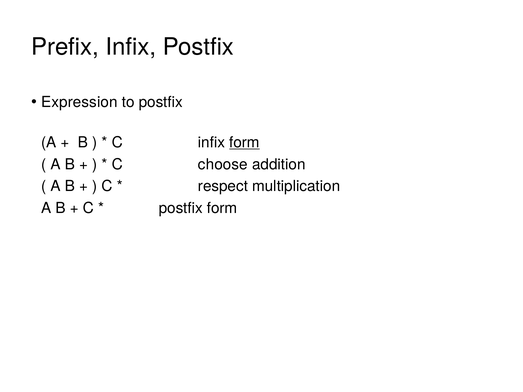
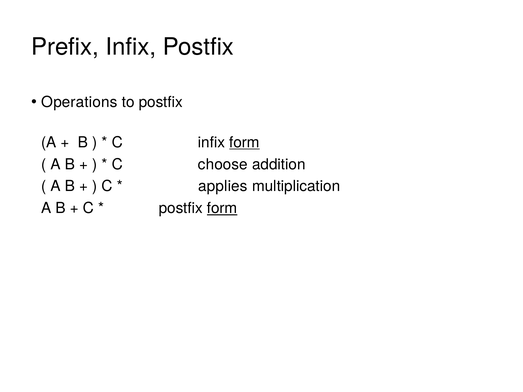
Expression: Expression -> Operations (79, 102)
respect: respect -> applies (223, 186)
form underline: none -> present (222, 208)
